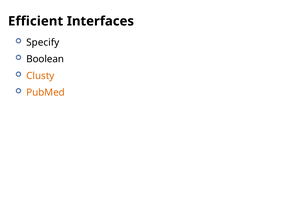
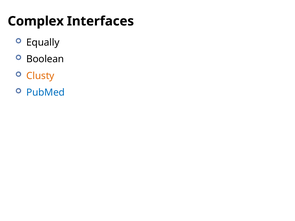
Efficient: Efficient -> Complex (36, 21)
Specify: Specify -> Equally (43, 42)
PubMed colour: orange -> blue (46, 93)
